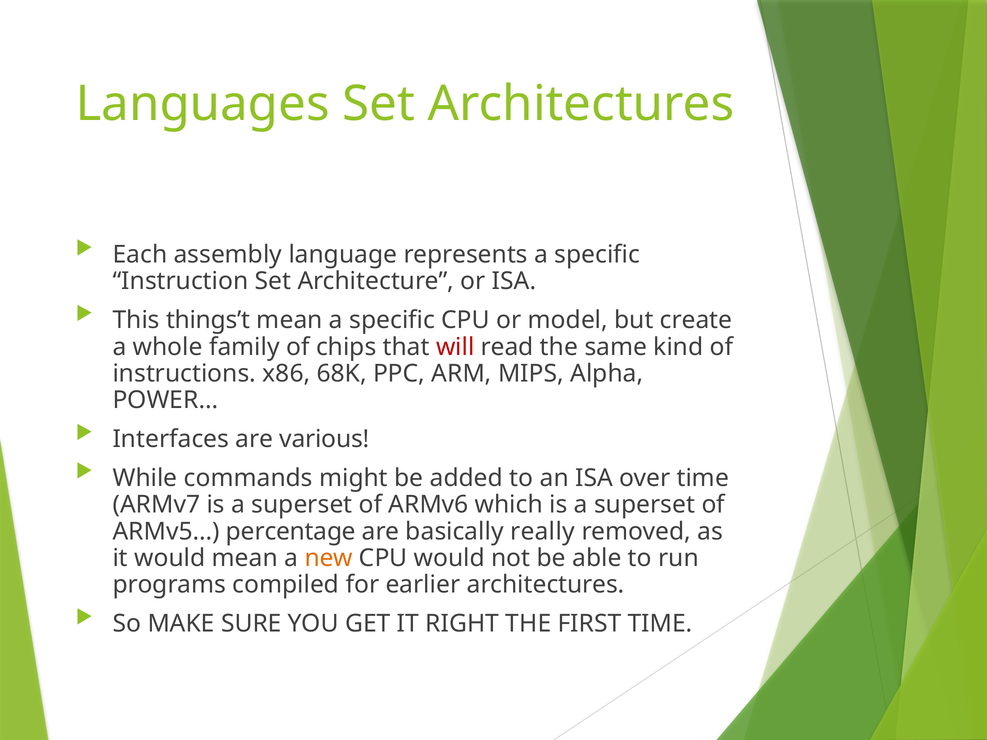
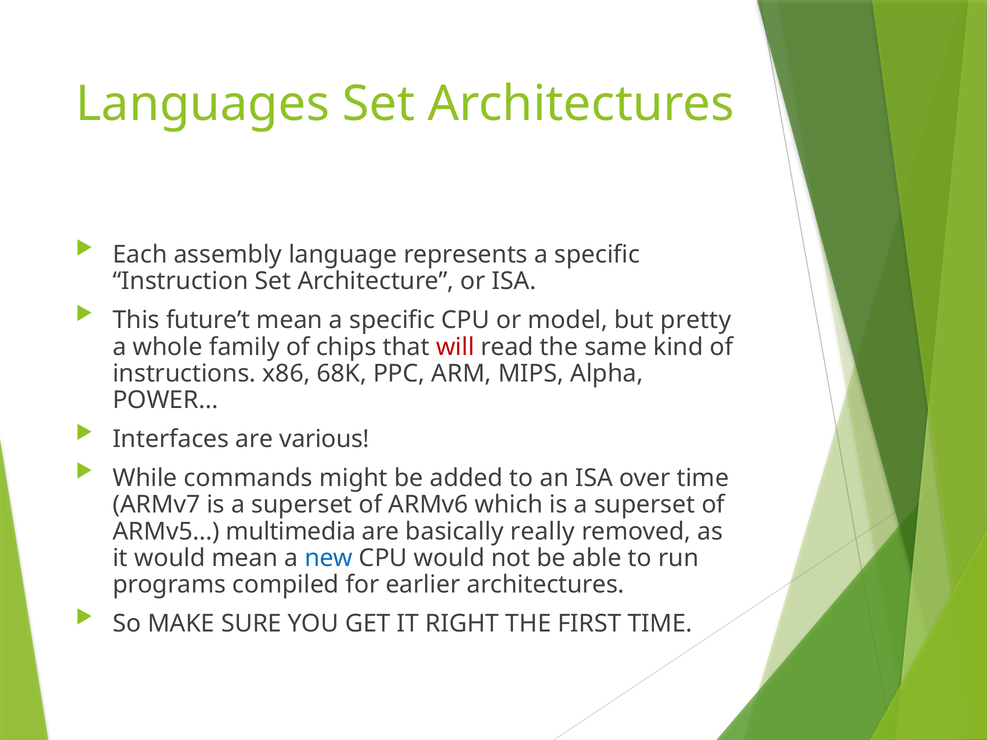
things’t: things’t -> future’t (208, 320)
create: create -> pretty (696, 320)
percentage: percentage -> multimedia (291, 532)
new colour: orange -> blue (329, 558)
